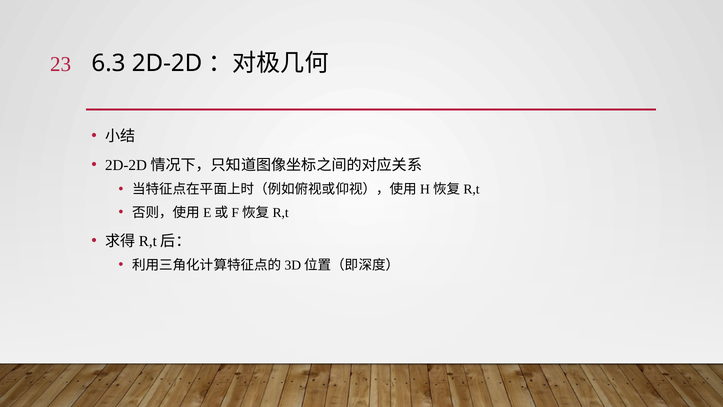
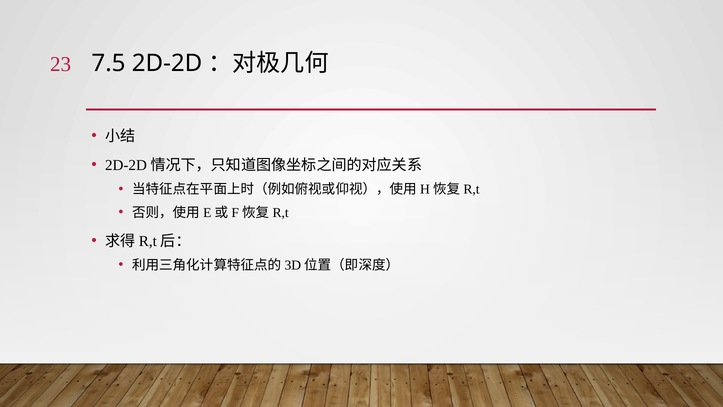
6.3: 6.3 -> 7.5 (109, 63)
